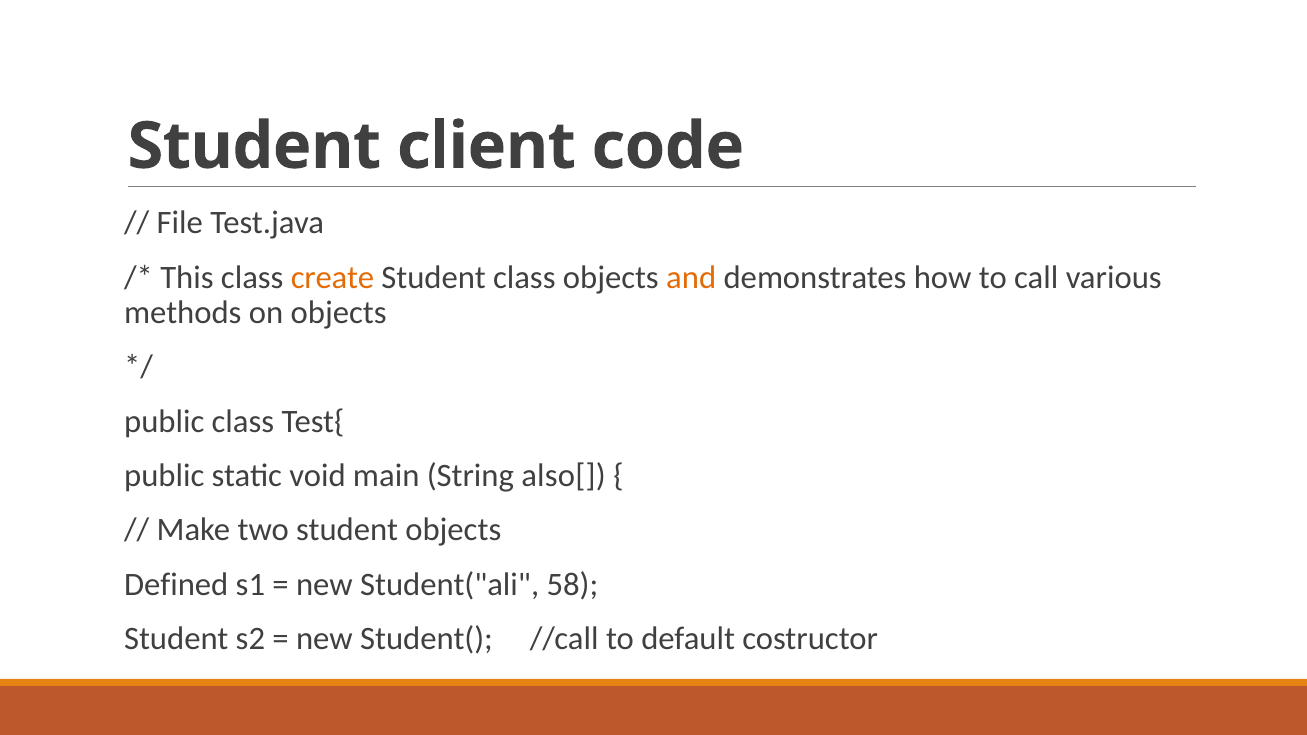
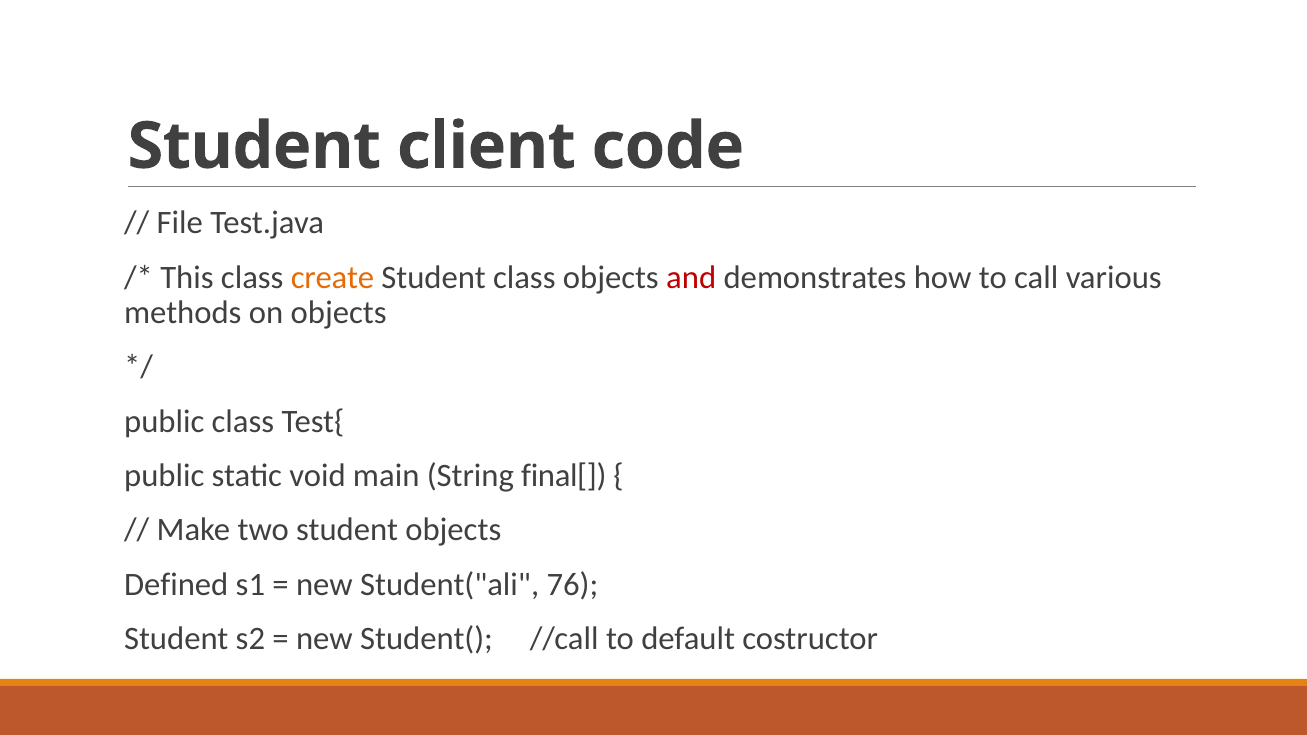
and colour: orange -> red (691, 278)
also[: also[ -> final[ (564, 476)
58: 58 -> 76 (572, 585)
